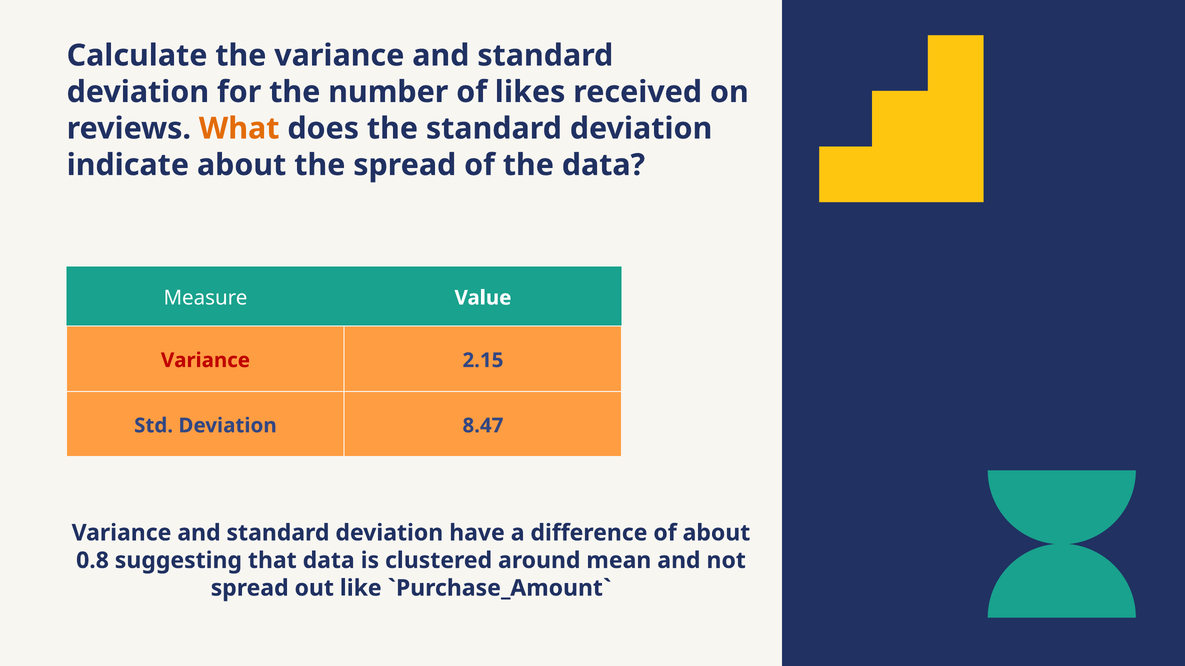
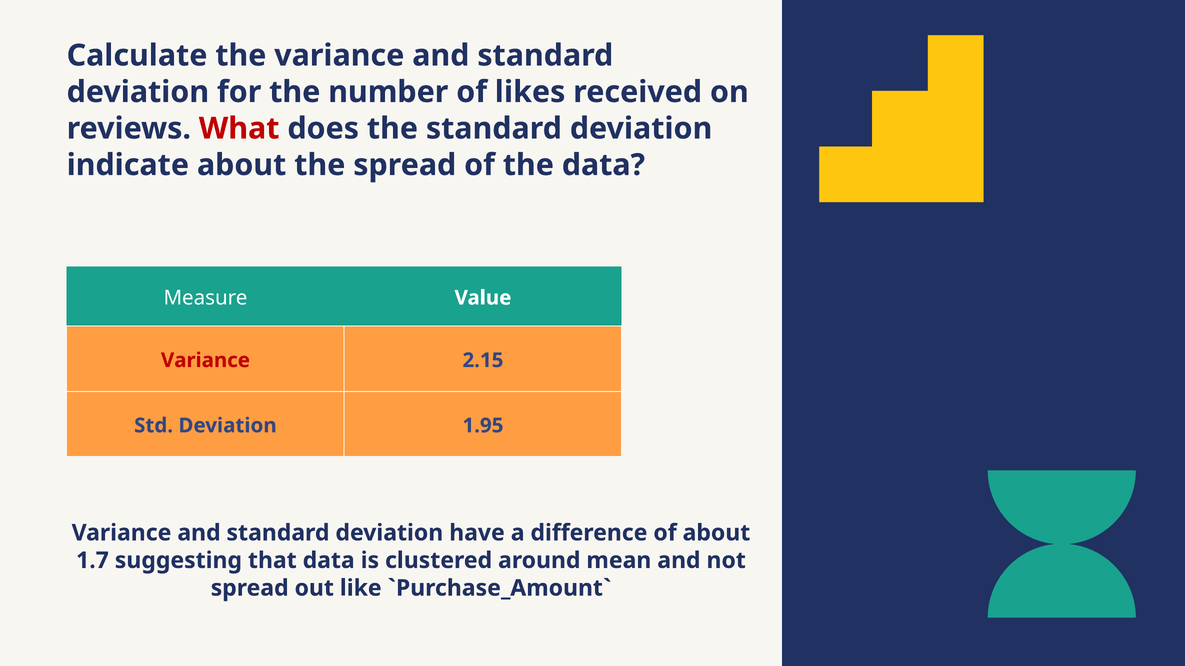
What colour: orange -> red (239, 129)
8.47: 8.47 -> 1.95 (483, 426)
0.8: 0.8 -> 1.7 (92, 561)
